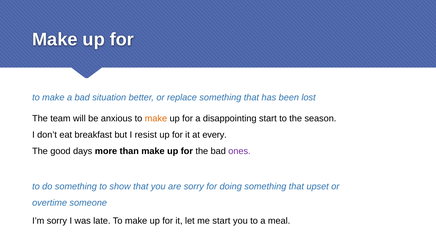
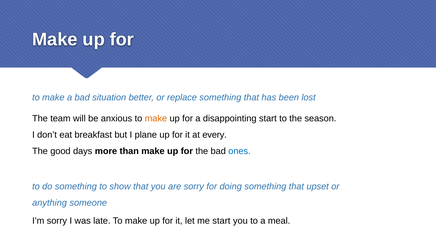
resist: resist -> plane (146, 135)
ones colour: purple -> blue (239, 151)
overtime: overtime -> anything (50, 203)
